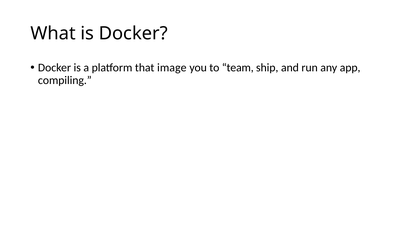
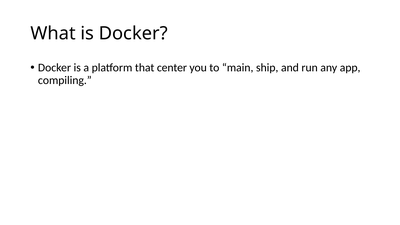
image: image -> center (172, 68)
team: team -> main (238, 68)
